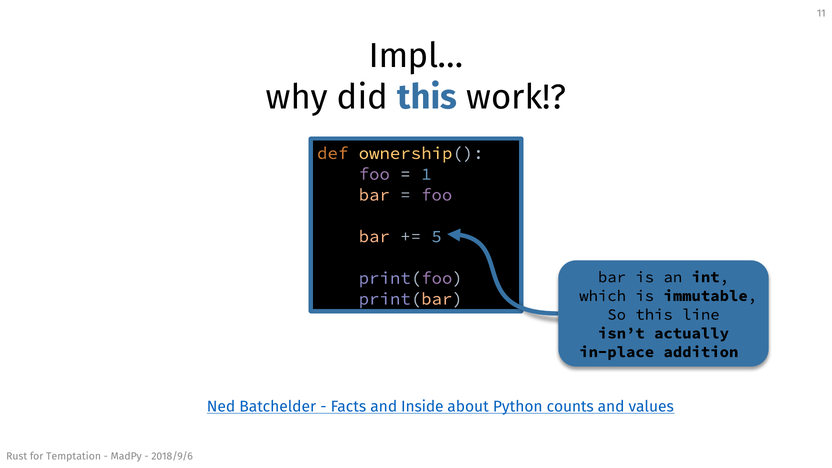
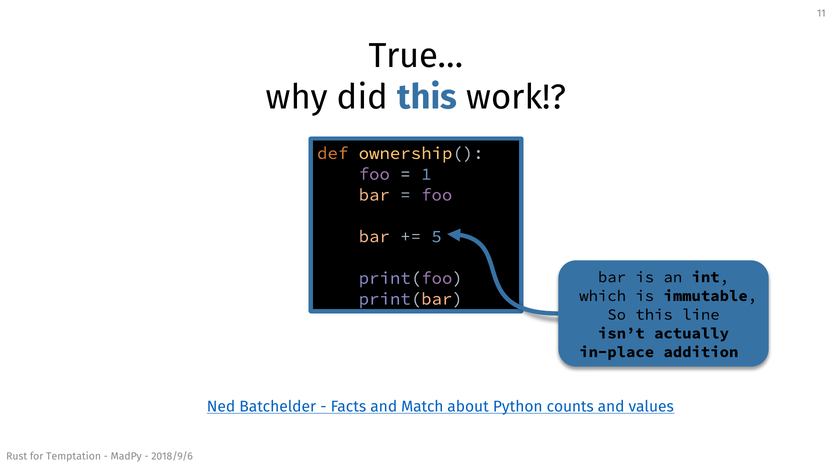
Impl…: Impl… -> True… (416, 56)
Inside: Inside -> Match (422, 406)
